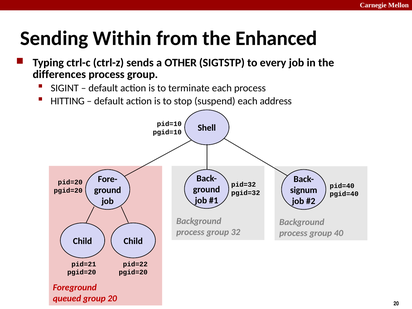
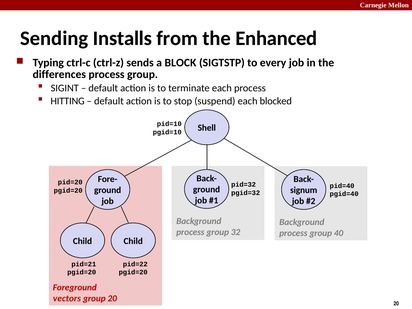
Within: Within -> Installs (122, 38)
OTHER: OTHER -> BLOCK (180, 63)
address: address -> blocked (276, 101)
queued: queued -> vectors (67, 299)
